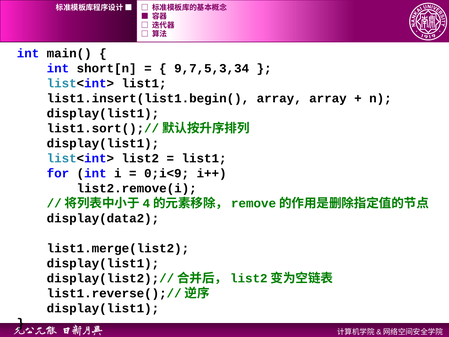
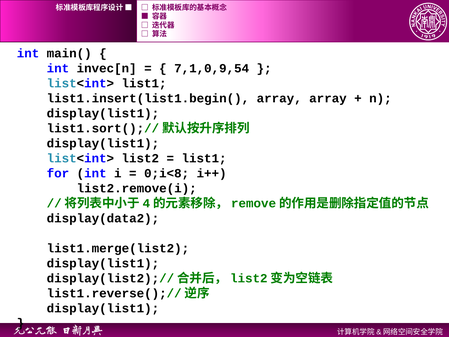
short[n: short[n -> invec[n (107, 68)
9,7,5,3,34: 9,7,5,3,34 -> 7,1,0,9,54 (212, 68)
0;i<9: 0;i<9 -> 0;i<8 (167, 173)
